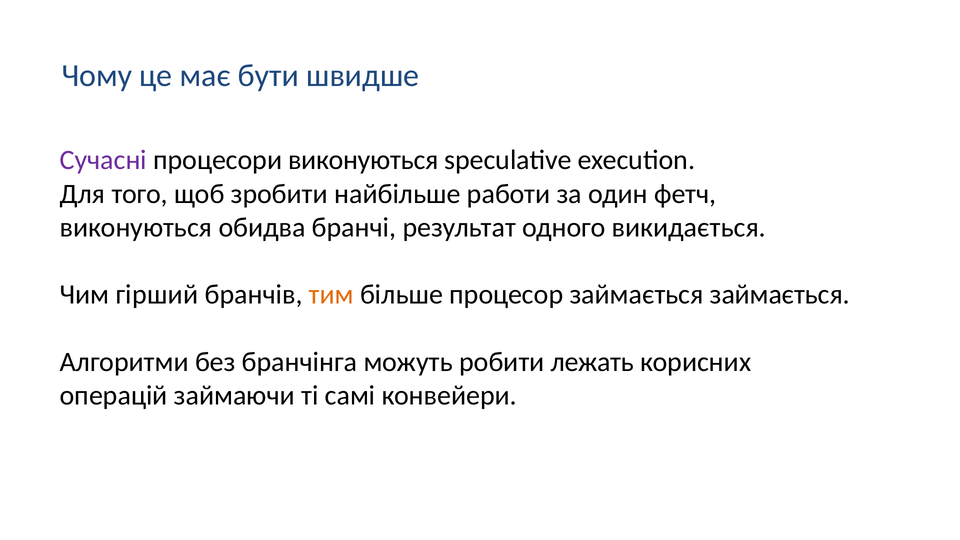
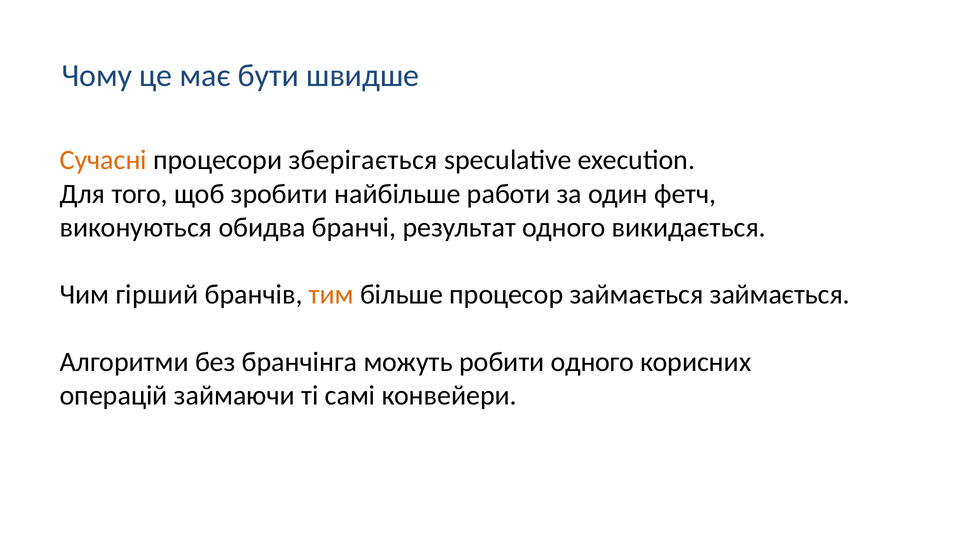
Сучасні colour: purple -> orange (103, 160)
процесори виконуються: виконуються -> зберігається (363, 160)
робити лежать: лежать -> одного (592, 362)
